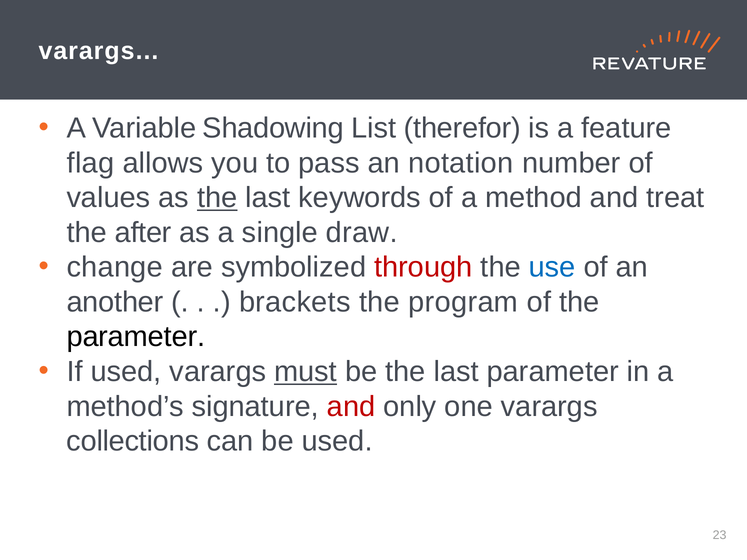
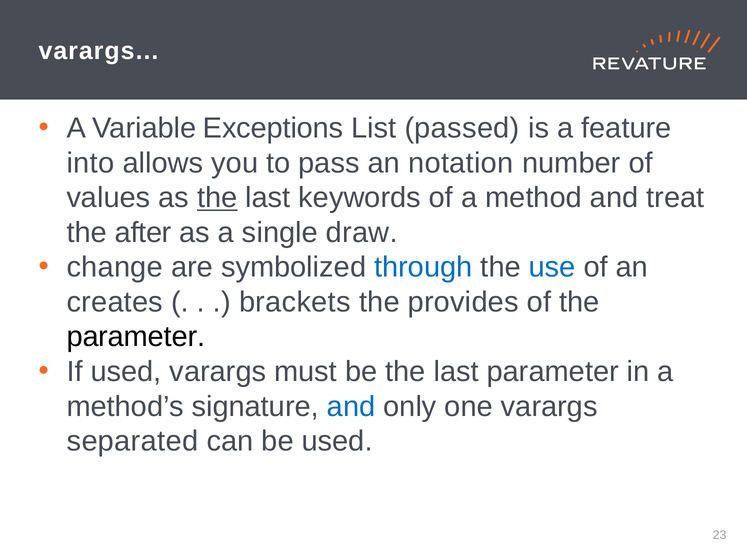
Shadowing: Shadowing -> Exceptions (273, 128)
therefor: therefor -> passed (462, 128)
flag: flag -> into (91, 163)
through colour: red -> blue (423, 267)
another: another -> creates (115, 302)
program: program -> provides (463, 302)
must underline: present -> none (306, 372)
and colour: red -> blue (351, 407)
collections: collections -> separated (132, 441)
